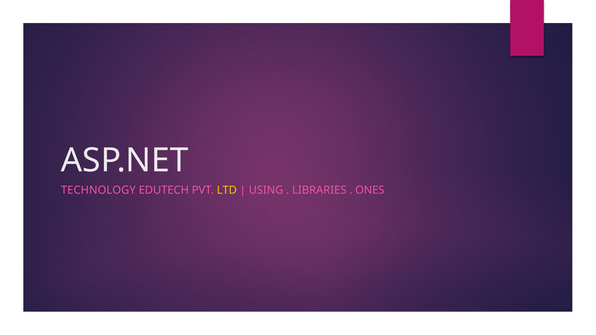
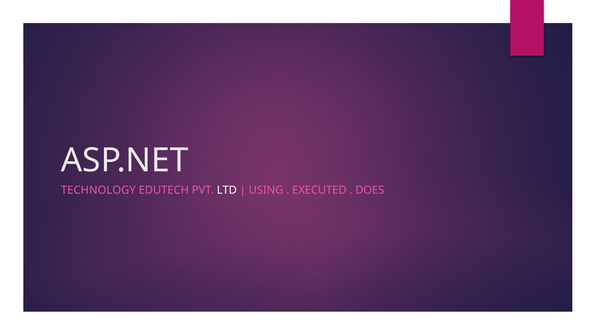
LTD colour: yellow -> white (227, 190)
LIBRARIES: LIBRARIES -> EXECUTED (319, 190)
ONES: ONES -> DOES (370, 190)
